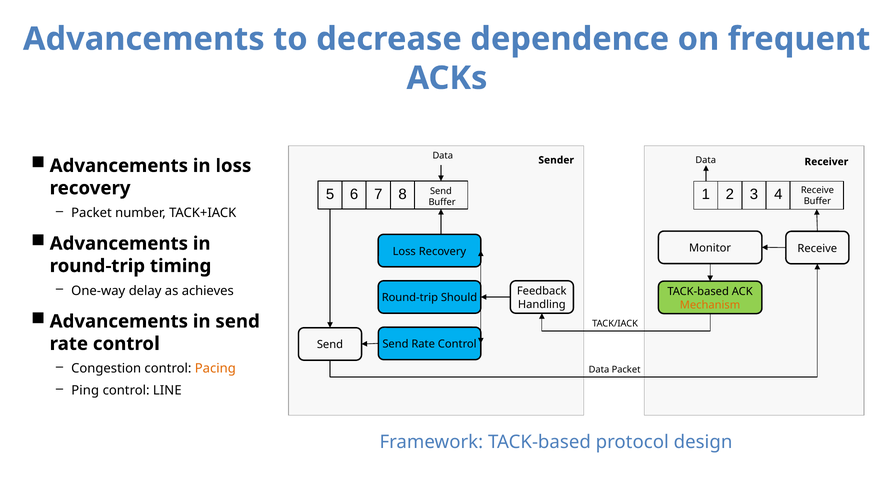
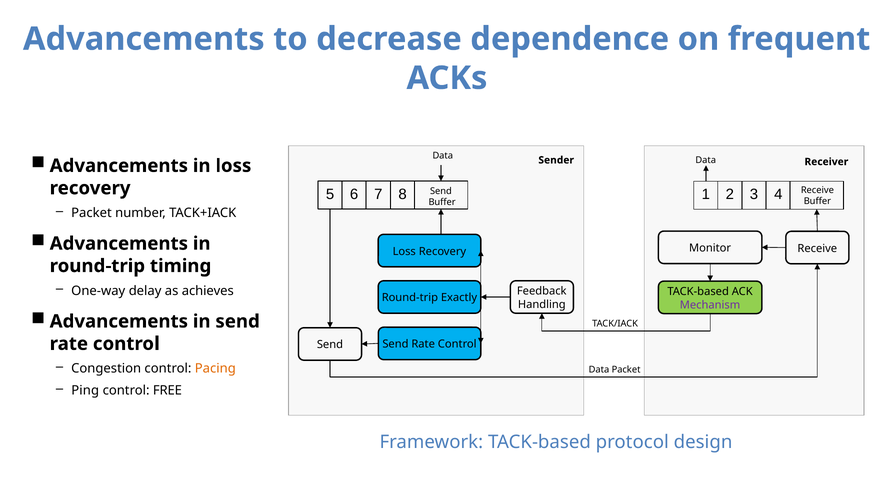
Should: Should -> Exactly (459, 298)
Mechanism colour: orange -> purple (710, 305)
LINE: LINE -> FREE (167, 390)
